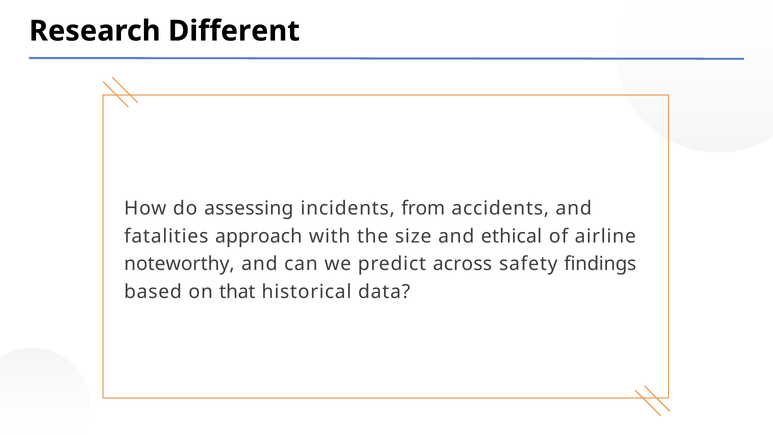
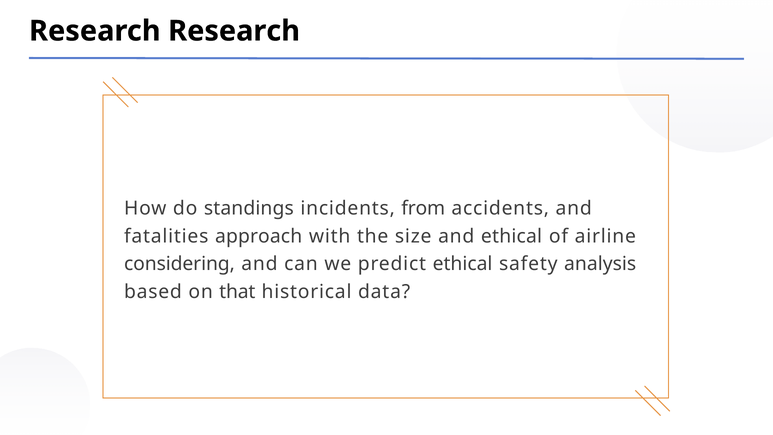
Research Different: Different -> Research (234, 31)
assessing: assessing -> standings (249, 208)
noteworthy: noteworthy -> considering (179, 264)
predict across: across -> ethical (463, 264)
findings: findings -> analysis (600, 264)
